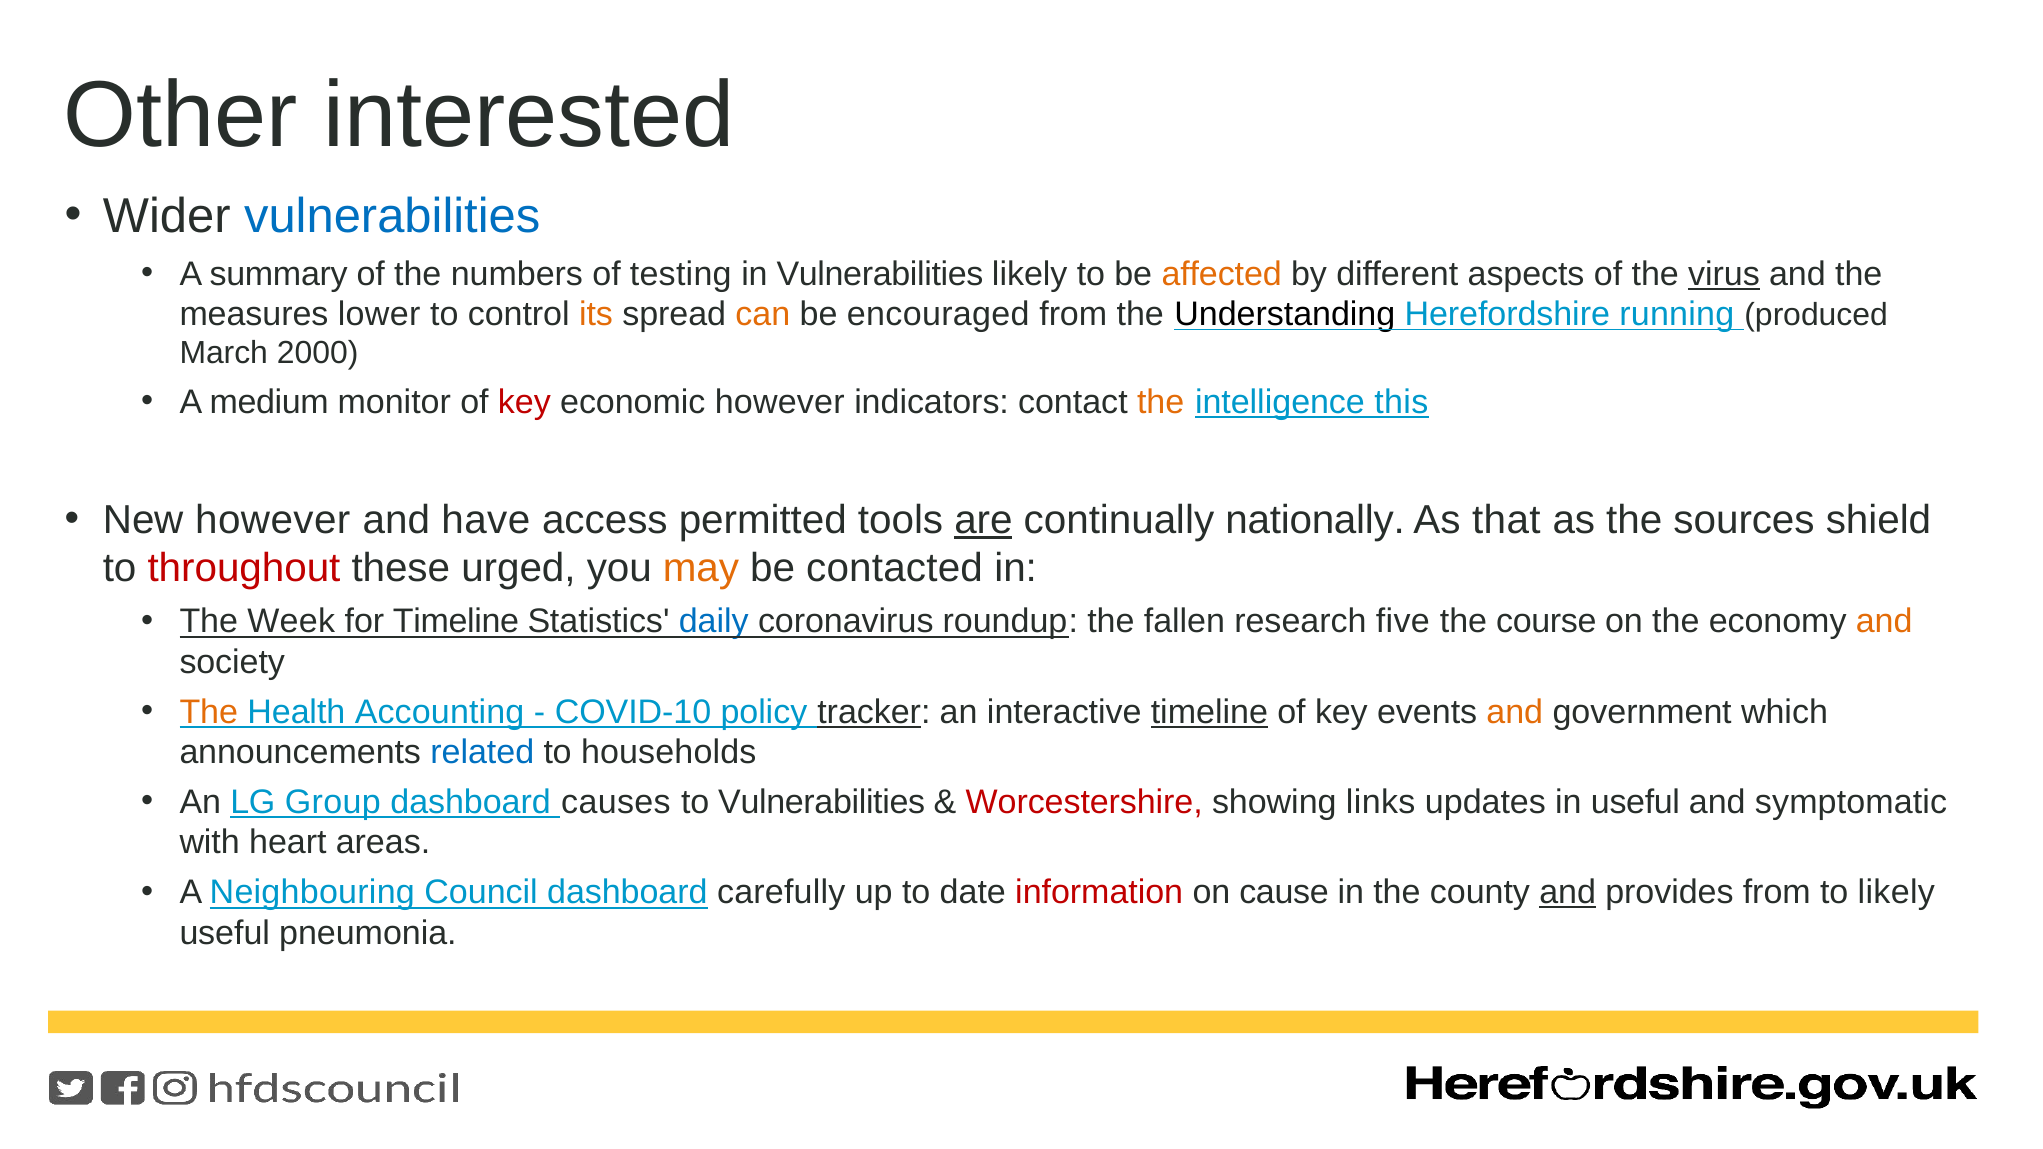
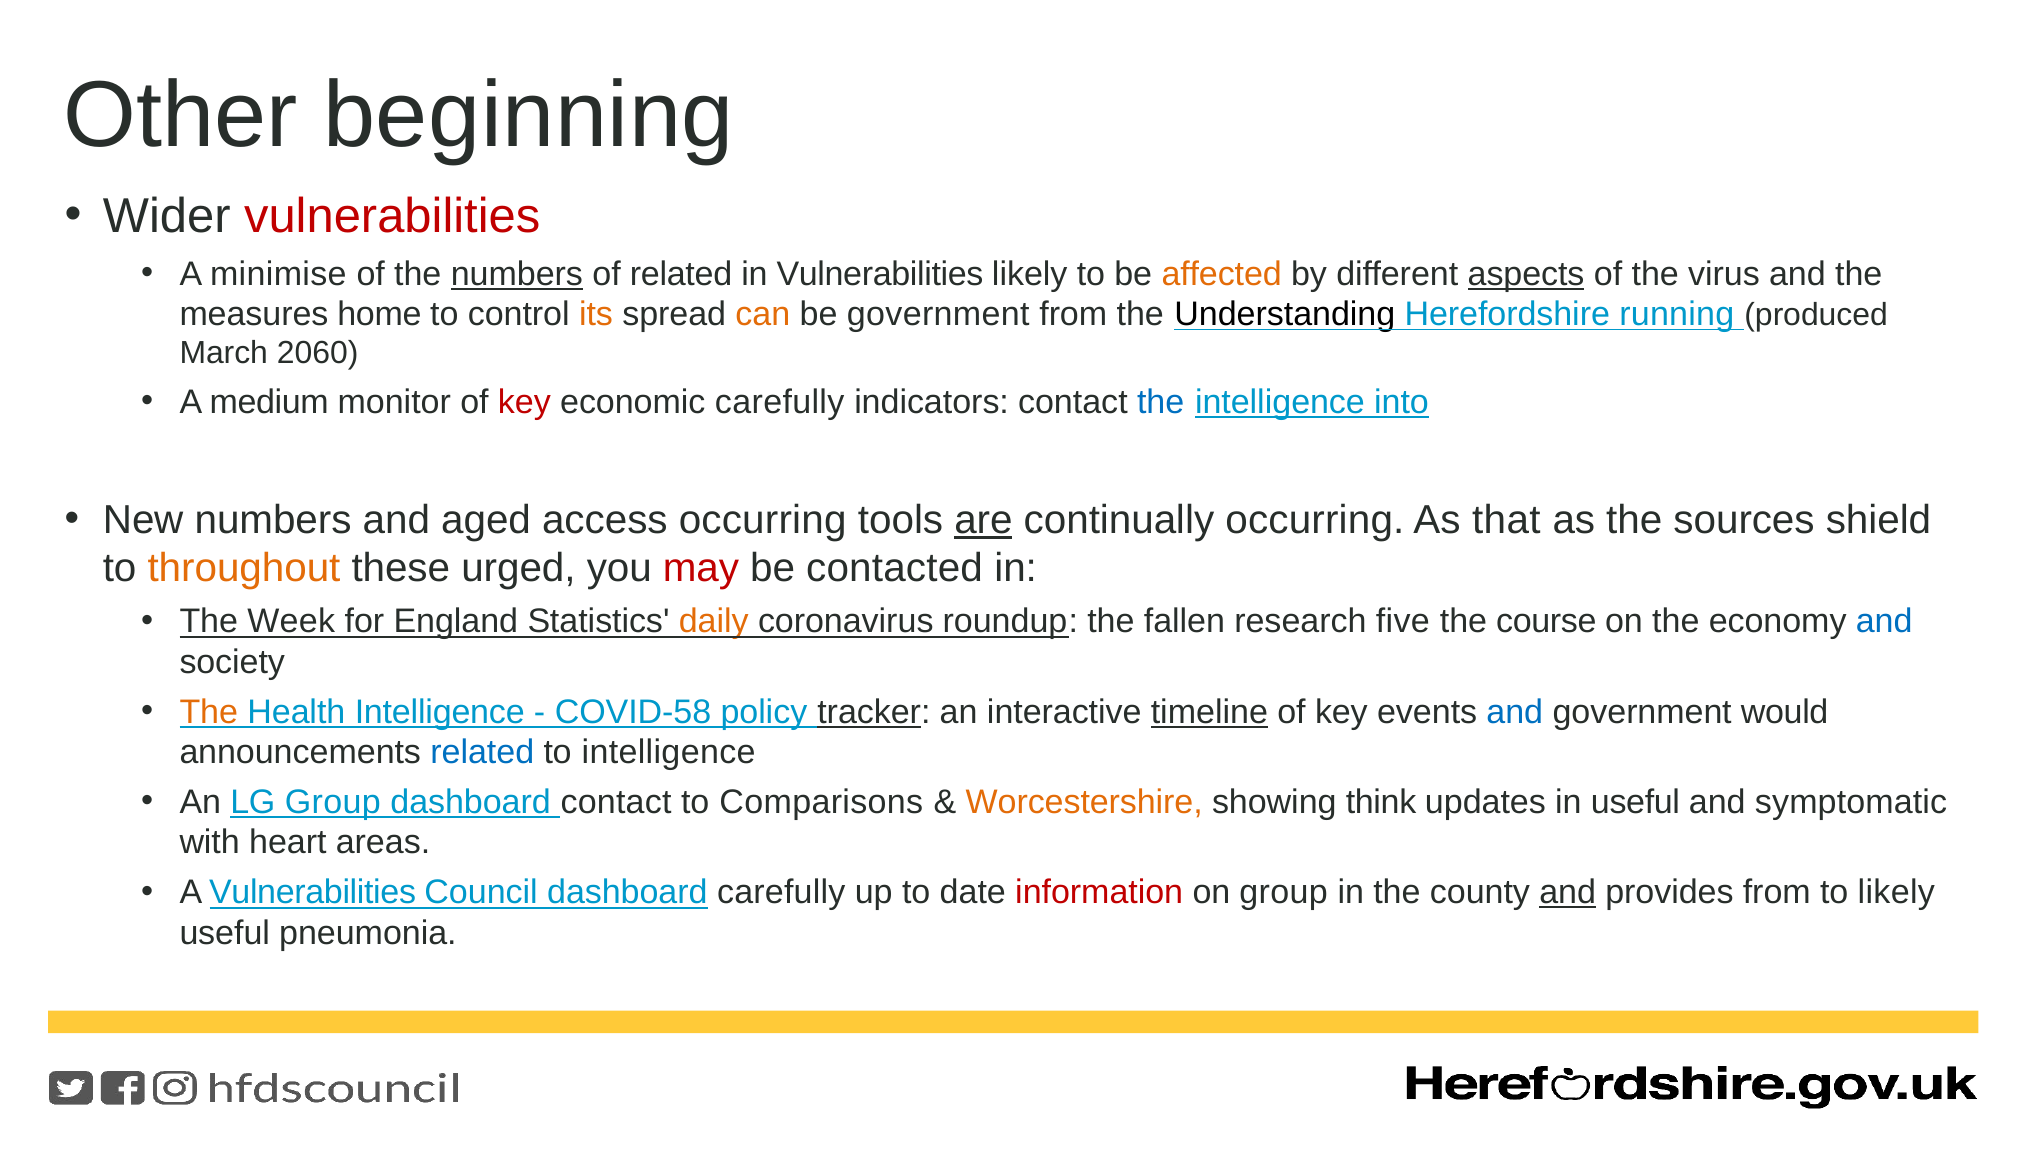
interested: interested -> beginning (529, 115)
vulnerabilities colour: blue -> red (392, 216)
summary: summary -> minimise (278, 274)
numbers underline: none -> present (517, 274)
of testing: testing -> related (681, 274)
aspects underline: none -> present (1526, 274)
virus underline: present -> none (1724, 274)
lower: lower -> home (379, 314)
be encouraged: encouraged -> government (938, 314)
2000: 2000 -> 2060 (318, 353)
economic however: however -> carefully (780, 402)
the colour: orange -> blue (1161, 402)
this: this -> into (1401, 402)
New however: however -> numbers (273, 520)
have: have -> aged (486, 520)
access permitted: permitted -> occurring (763, 520)
continually nationally: nationally -> occurring (1315, 520)
throughout colour: red -> orange (244, 568)
may colour: orange -> red (701, 568)
for Timeline: Timeline -> England (456, 622)
daily colour: blue -> orange (714, 622)
and colour: orange -> blue (1884, 622)
Health Accounting: Accounting -> Intelligence (440, 712)
COVID-10: COVID-10 -> COVID-58 (633, 712)
and colour: orange -> blue (1515, 712)
which: which -> would (1785, 712)
to households: households -> intelligence (669, 752)
dashboard causes: causes -> contact (616, 802)
to Vulnerabilities: Vulnerabilities -> Comparisons (821, 802)
Worcestershire colour: red -> orange (1084, 802)
links: links -> think (1381, 802)
A Neighbouring: Neighbouring -> Vulnerabilities (313, 893)
on cause: cause -> group (1284, 893)
